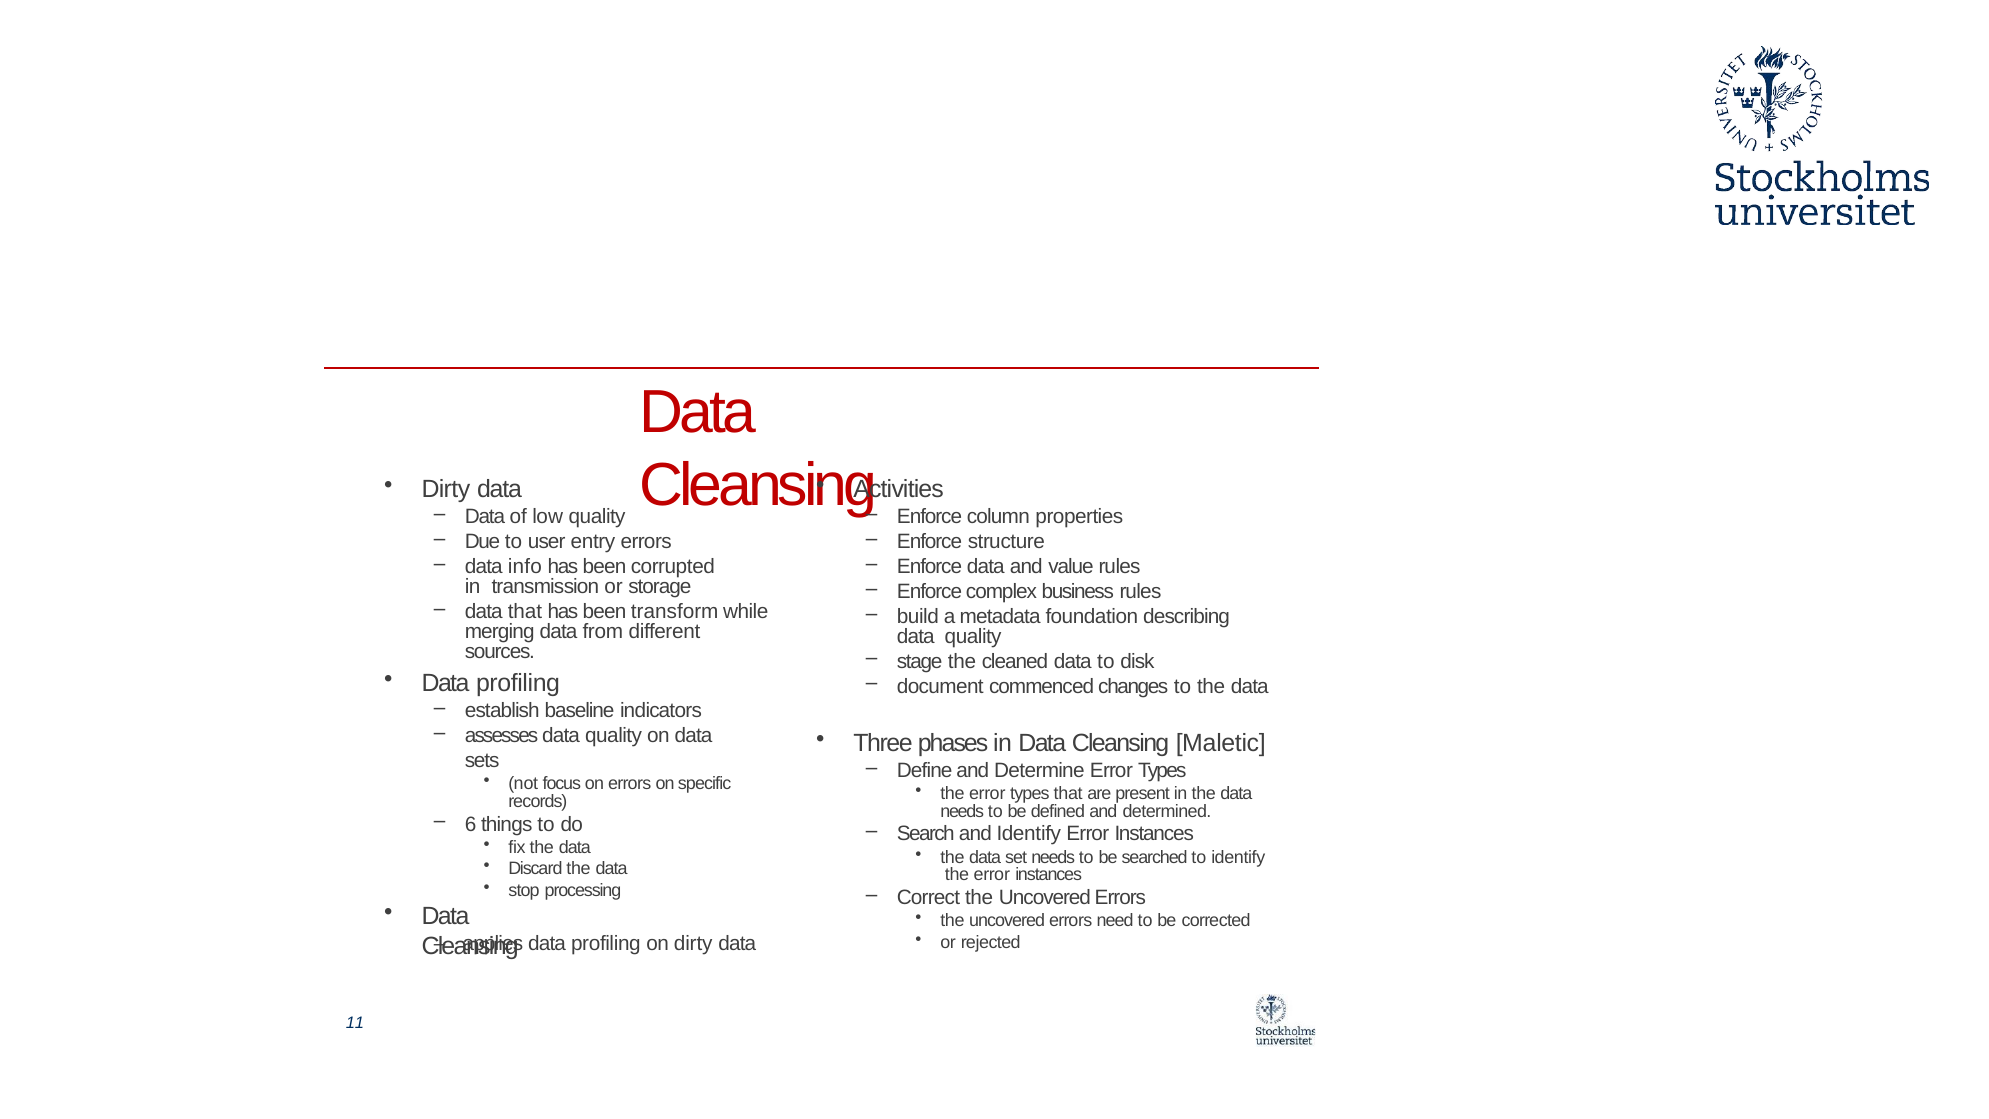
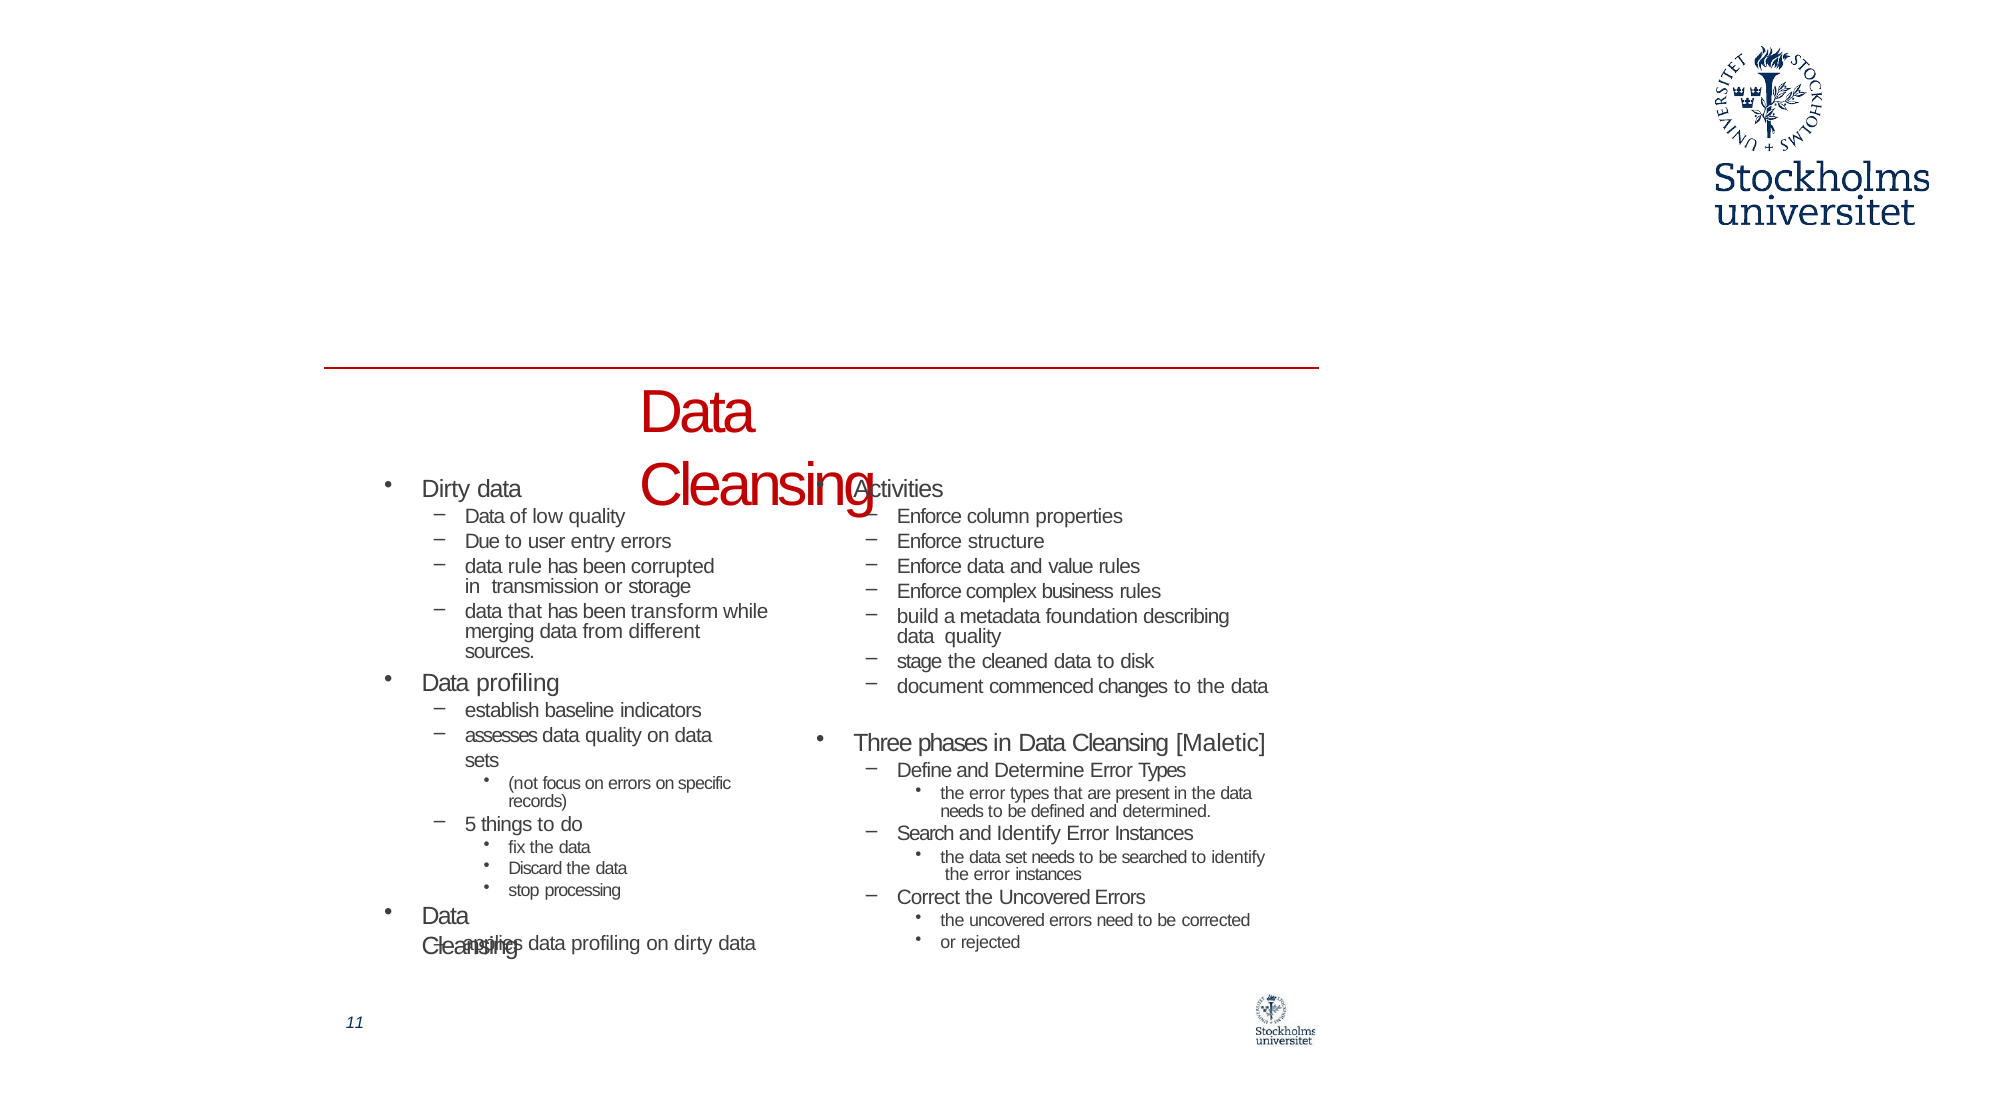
info: info -> rule (525, 567)
6: 6 -> 5 (471, 824)
